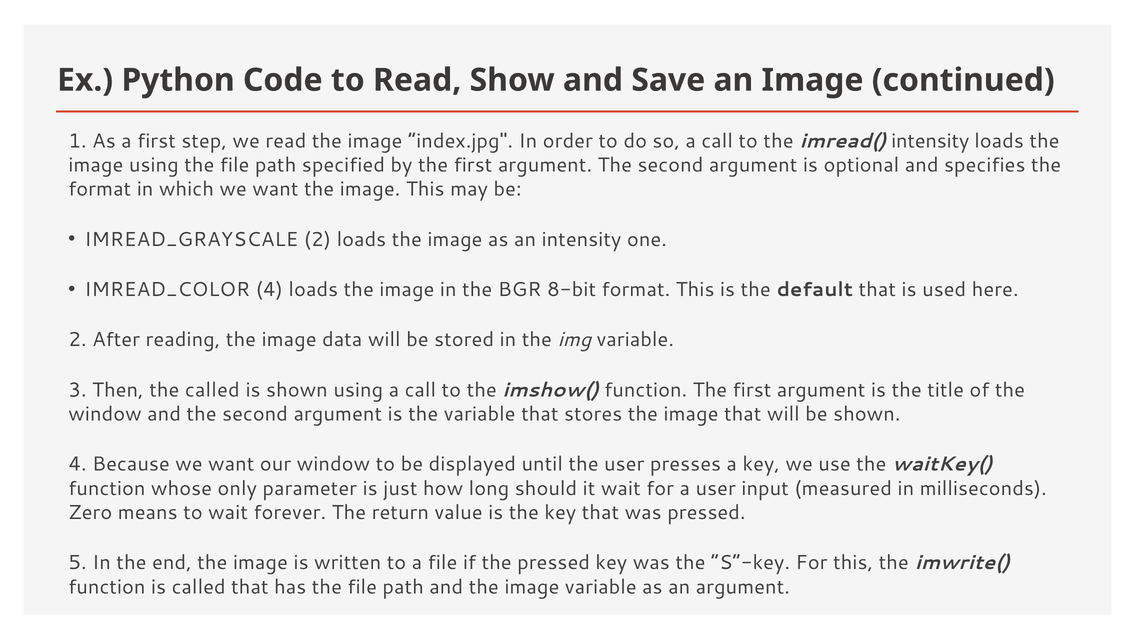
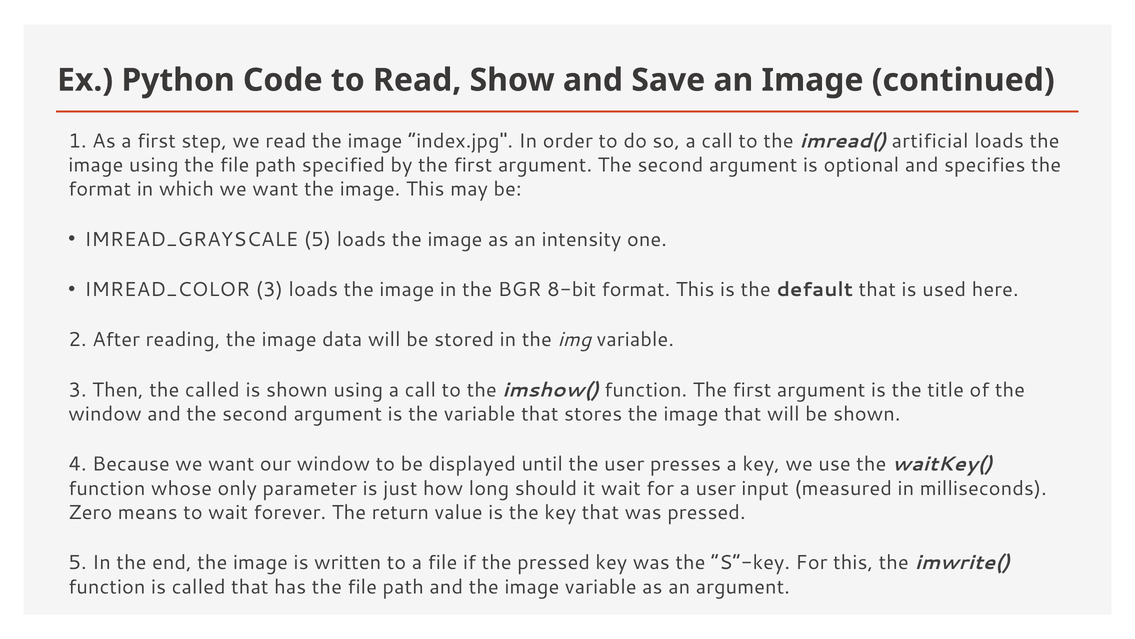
imread( intensity: intensity -> artificial (930, 141)
IMREAD_GRAYSCALE 2: 2 -> 5 (317, 239)
IMREAD_COLOR 4: 4 -> 3 (269, 289)
